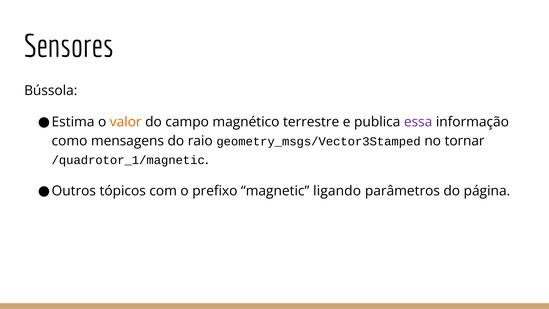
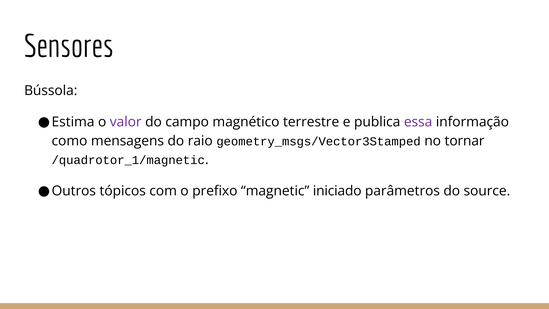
valor colour: orange -> purple (126, 122)
ligando: ligando -> iniciado (337, 191)
página: página -> source (487, 191)
